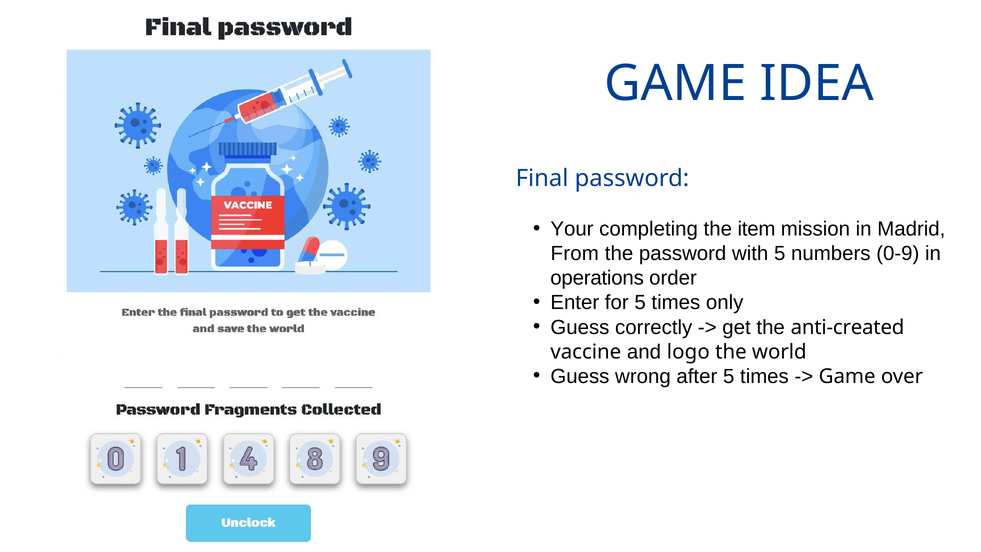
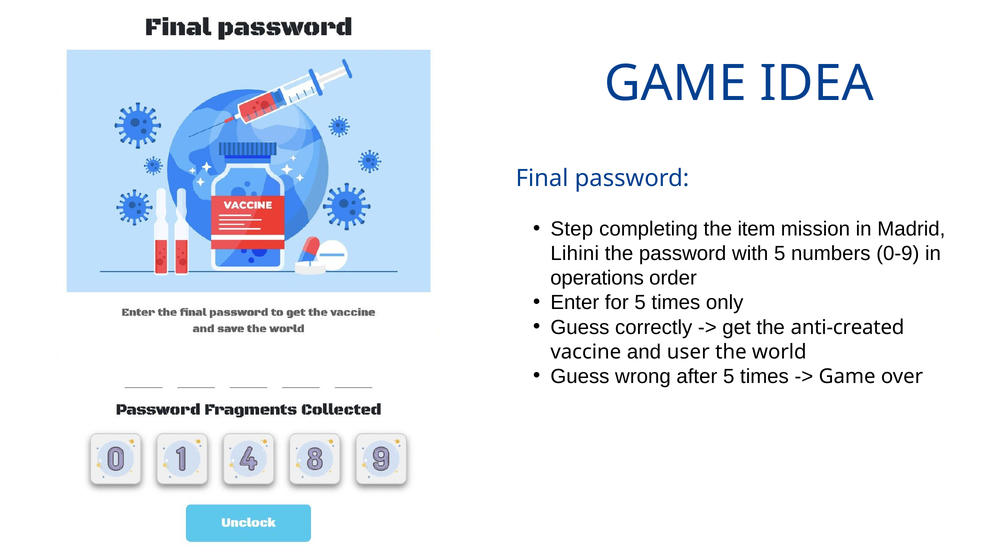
Your: Your -> Step (572, 229)
From: From -> Lihini (575, 254)
logo: logo -> user (688, 352)
